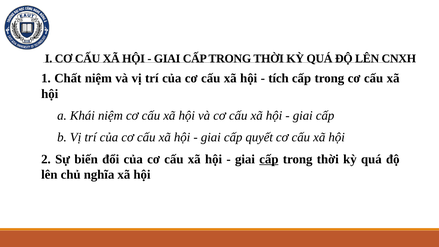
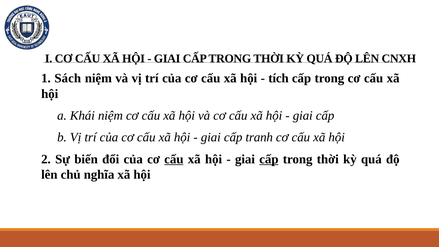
Chất: Chất -> Sách (68, 78)
quyết: quyết -> tranh (259, 137)
cấu underline: none -> present (174, 159)
